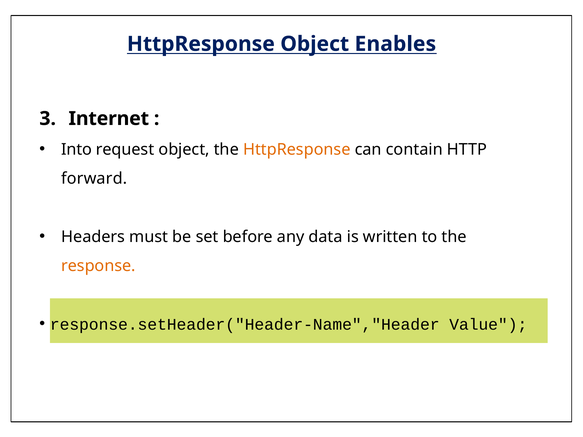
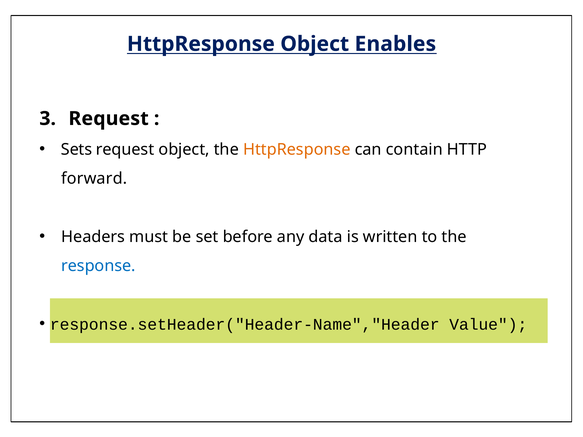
Internet: Internet -> Request (109, 119)
Into: Into -> Sets (77, 149)
response colour: orange -> blue (98, 266)
